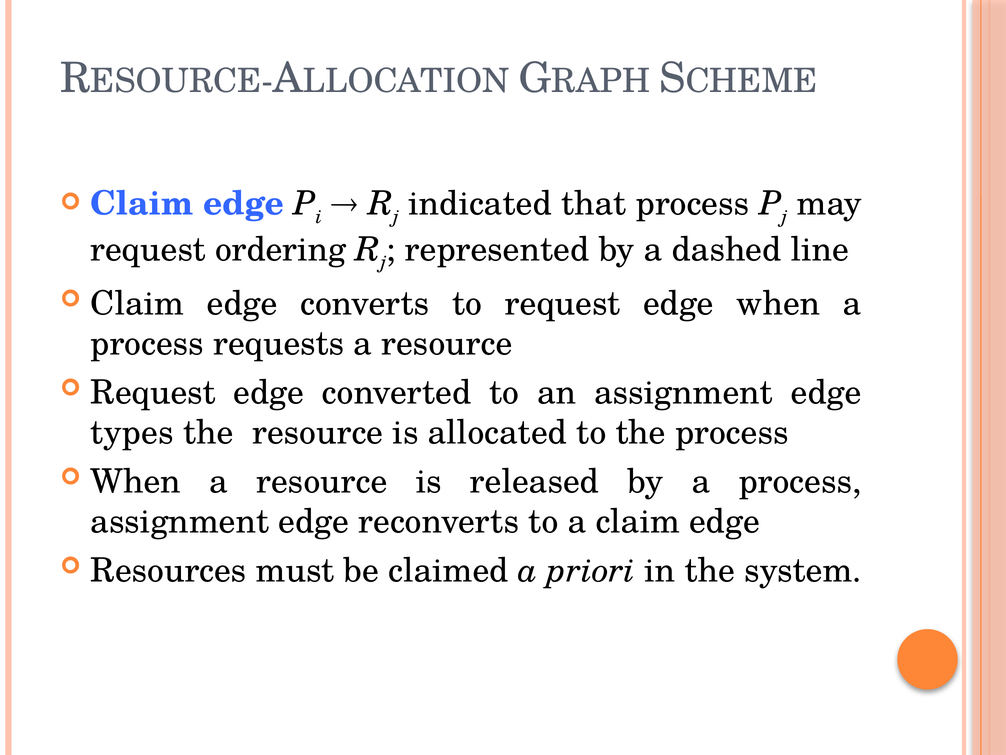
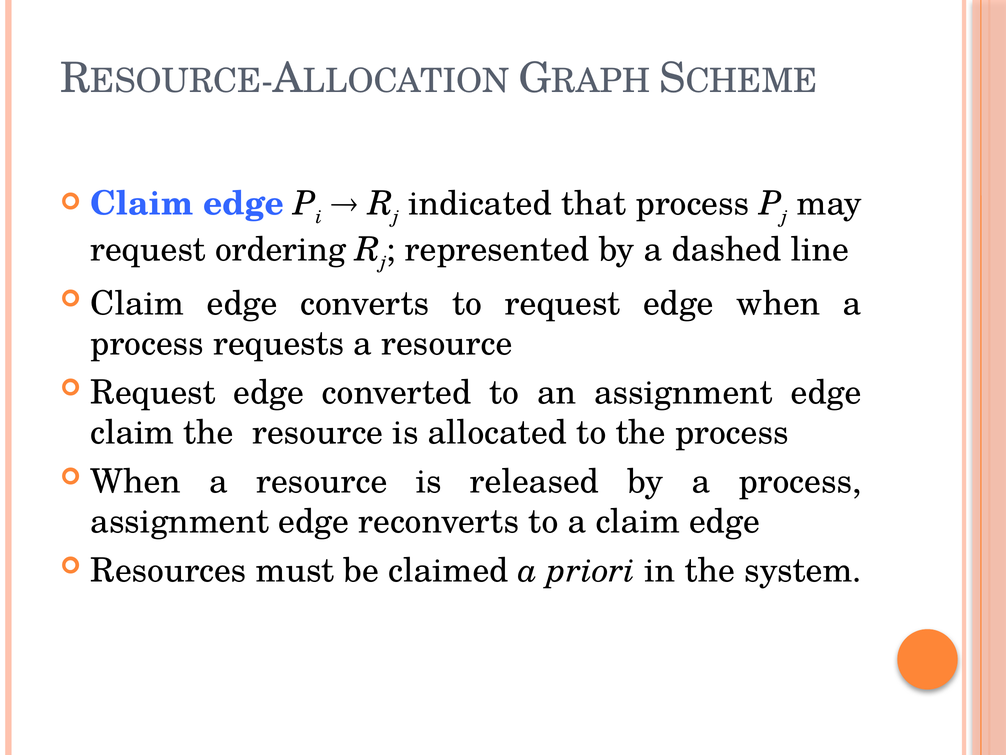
types: types -> claim (132, 433)
